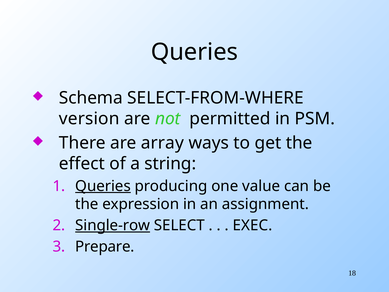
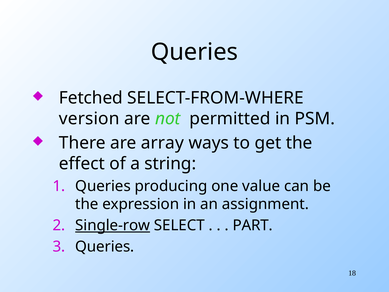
Schema: Schema -> Fetched (91, 98)
Queries underline: present -> none (103, 186)
EXEC: EXEC -> PART (253, 225)
Prepare: Prepare -> Queries (105, 246)
